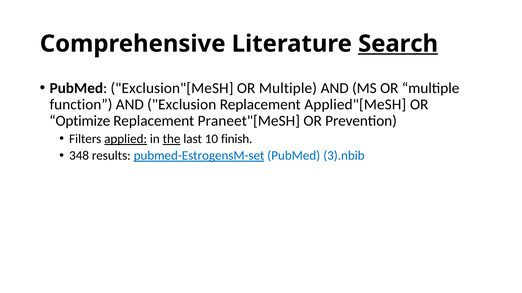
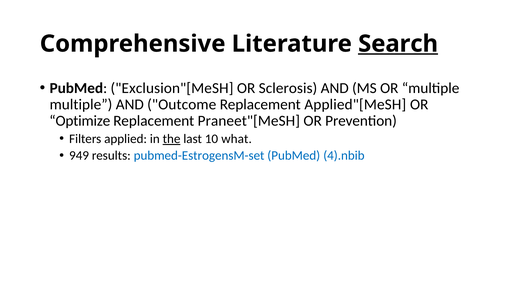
Multiple: Multiple -> Sclerosis (288, 88)
function: function -> multiple (81, 105)
Exclusion: Exclusion -> Outcome (182, 105)
applied underline: present -> none (126, 139)
finish: finish -> what (237, 139)
348: 348 -> 949 (79, 156)
pubmed-EstrogensM-set underline: present -> none (199, 156)
3).nbib: 3).nbib -> 4).nbib (344, 156)
